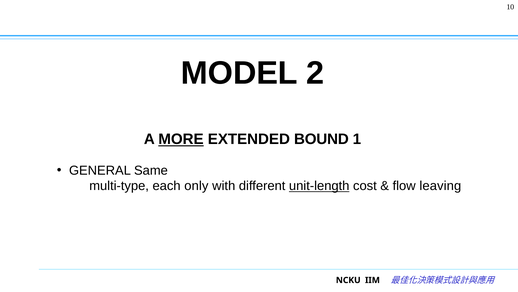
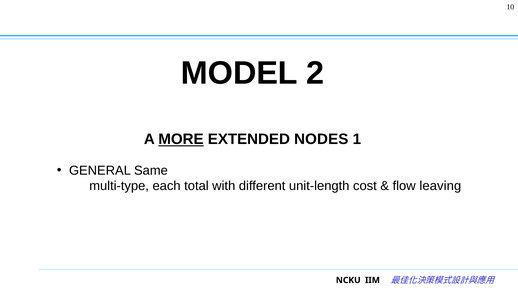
BOUND: BOUND -> NODES (321, 139)
only: only -> total (196, 186)
unit-length underline: present -> none (319, 186)
